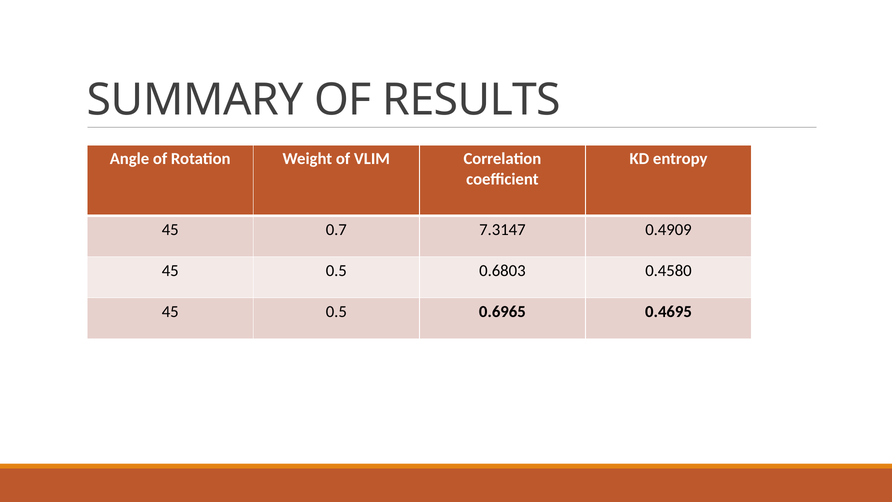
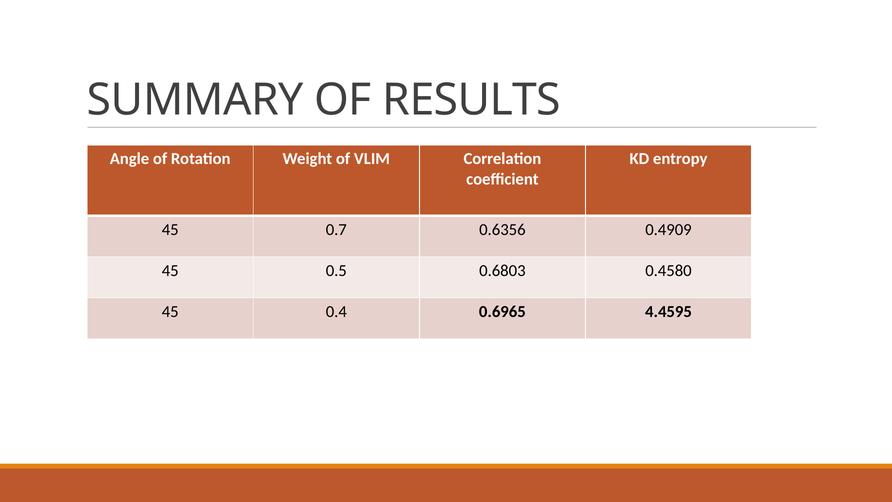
7.3147: 7.3147 -> 0.6356 (502, 229)
0.5: 0.5 -> 0.4 (336, 311)
0.4695: 0.4695 -> 4.4595 (668, 311)
